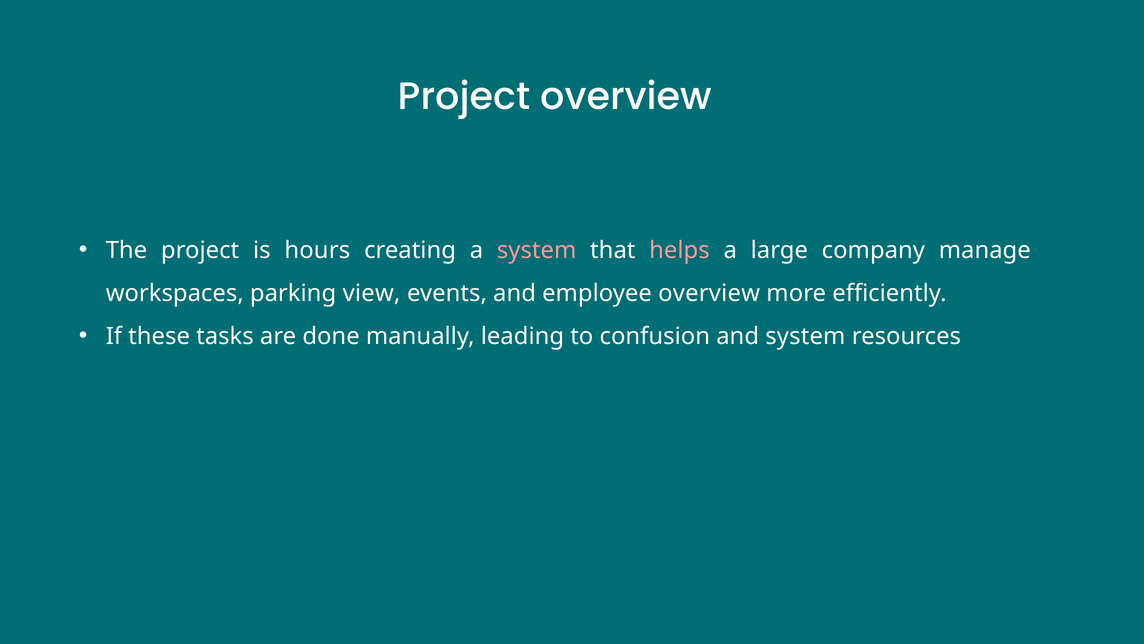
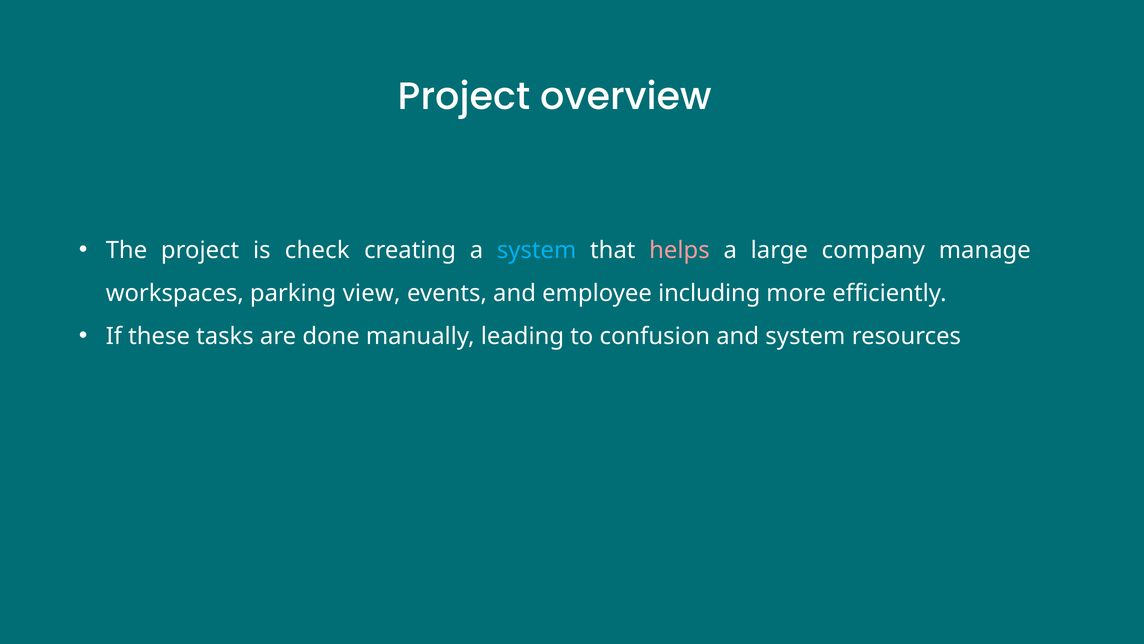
hours: hours -> check (317, 250)
system colour: pink -> light blue (537, 250)
employee overview: overview -> including (709, 293)
